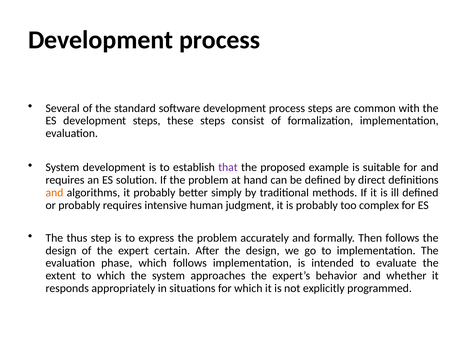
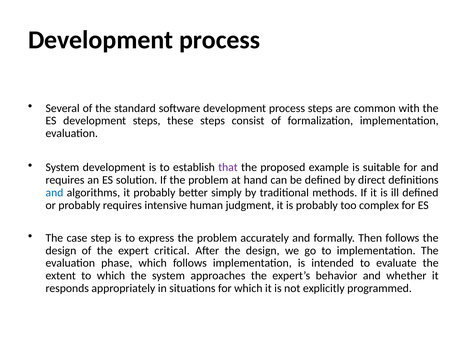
and colour: orange -> blue (54, 193)
thus: thus -> case (77, 238)
certain: certain -> critical (172, 251)
